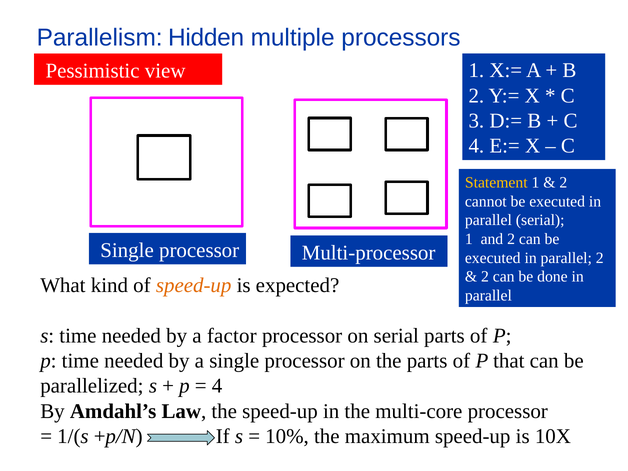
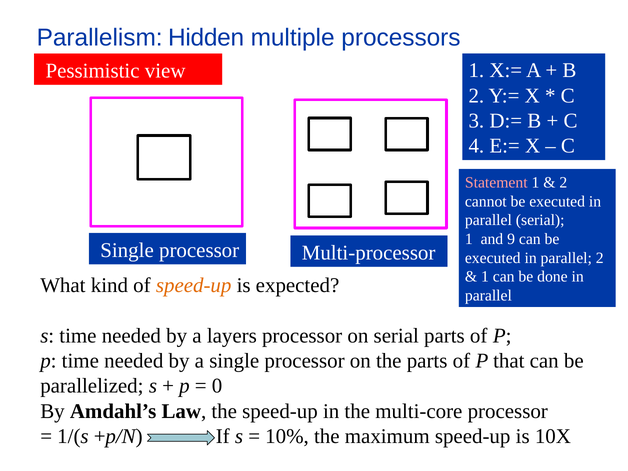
Statement colour: yellow -> pink (496, 183)
and 2: 2 -> 9 (511, 239)
2: 2 -> 1 (485, 277)
factor: factor -> layers (232, 336)
4: 4 -> 0 (217, 386)
